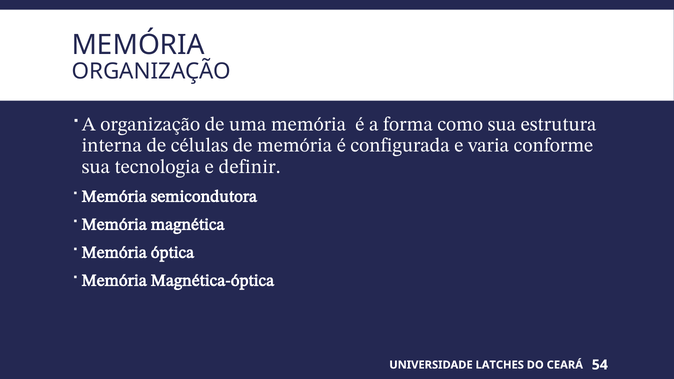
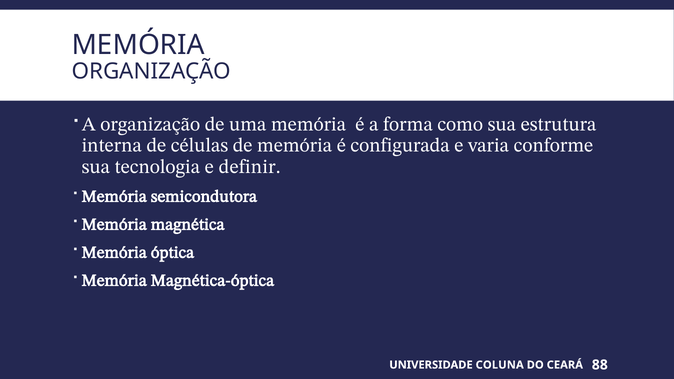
LATCHES: LATCHES -> COLUNA (500, 365)
54: 54 -> 88 (600, 365)
